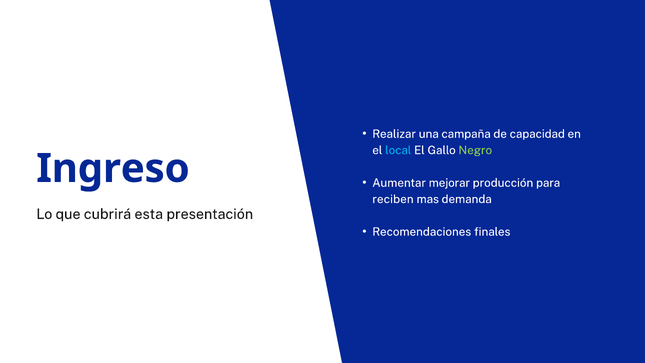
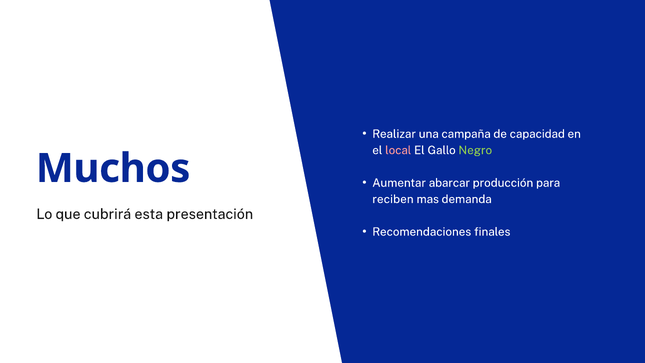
local colour: light blue -> pink (398, 150)
Ingreso: Ingreso -> Muchos (113, 169)
mejorar: mejorar -> abarcar (449, 183)
